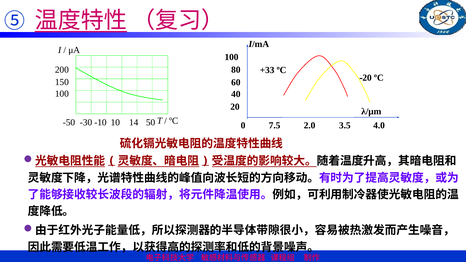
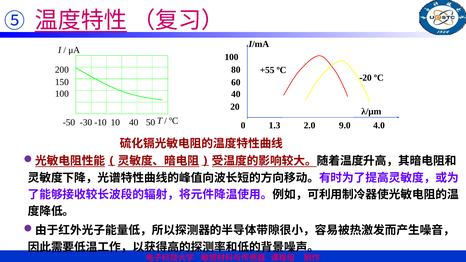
+33: +33 -> +55 (267, 70)
-10 14: 14 -> 40 (134, 123)
7.5: 7.5 -> 1.3 (275, 126)
3.5: 3.5 -> 9.0 (345, 126)
